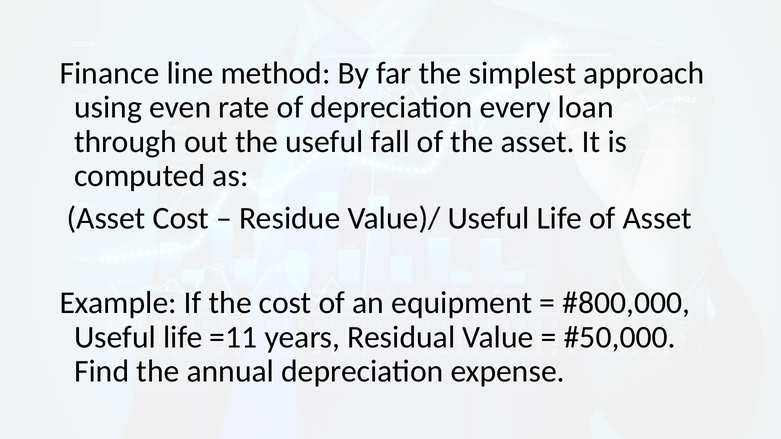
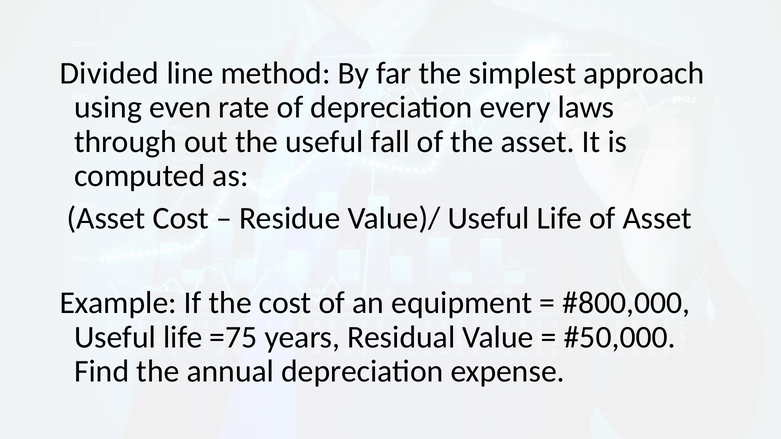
Finance: Finance -> Divided (109, 73)
loan: loan -> laws (586, 107)
=11: =11 -> =75 (233, 337)
